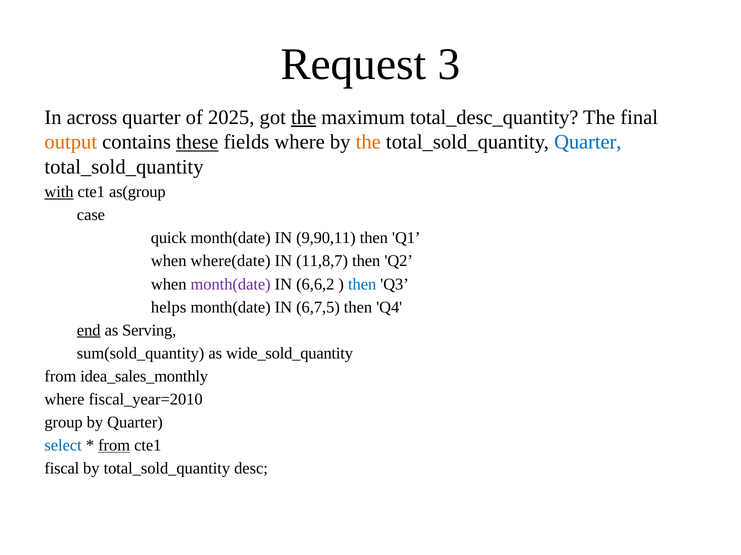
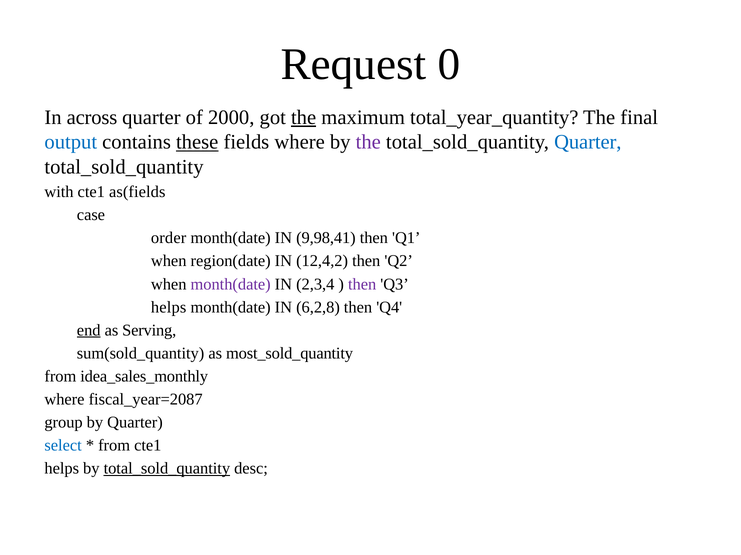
3: 3 -> 0 (449, 64)
2025: 2025 -> 2000 (231, 118)
total_desc_quantity: total_desc_quantity -> total_year_quantity (494, 118)
output colour: orange -> blue (71, 142)
the colour: orange -> purple (368, 142)
with underline: present -> none (59, 192)
as(group: as(group -> as(fields (137, 192)
quick: quick -> order (169, 238)
9,90,11: 9,90,11 -> 9,98,41 (326, 238)
where(date: where(date -> region(date (231, 261)
11,8,7: 11,8,7 -> 12,4,2 (322, 261)
6,6,2: 6,6,2 -> 2,3,4 (315, 284)
then colour: blue -> purple (362, 284)
6,7,5: 6,7,5 -> 6,2,8 (318, 308)
wide_sold_quantity: wide_sold_quantity -> most_sold_quantity (290, 354)
fiscal_year=2010: fiscal_year=2010 -> fiscal_year=2087 (146, 400)
from underline: present -> none (114, 446)
fiscal: fiscal -> helps (62, 469)
total_sold_quantity underline: none -> present (167, 469)
